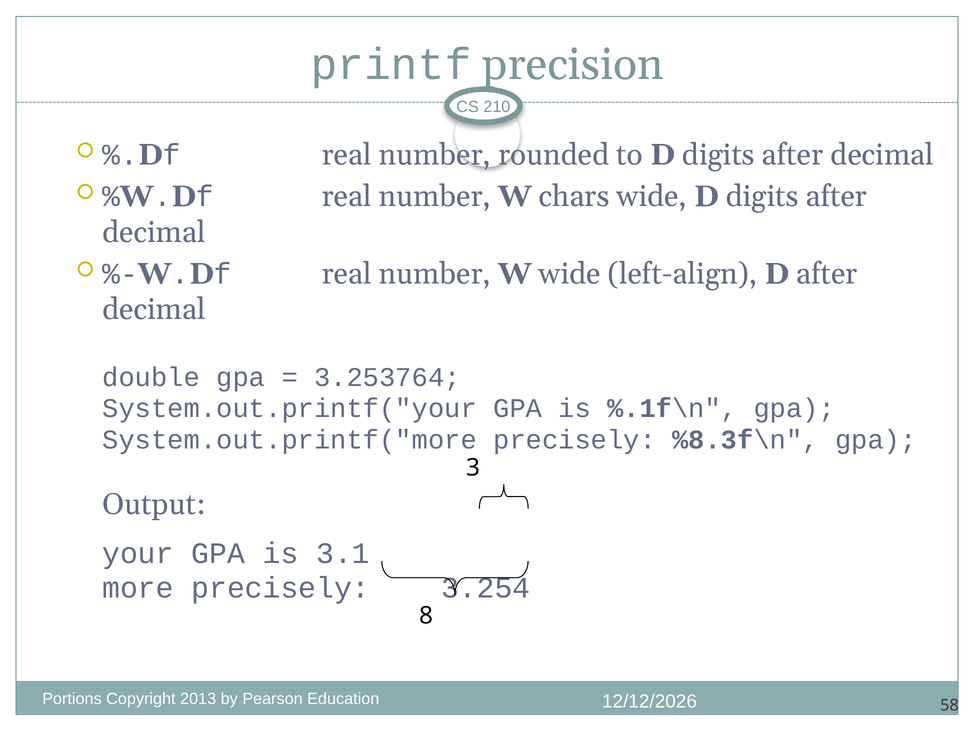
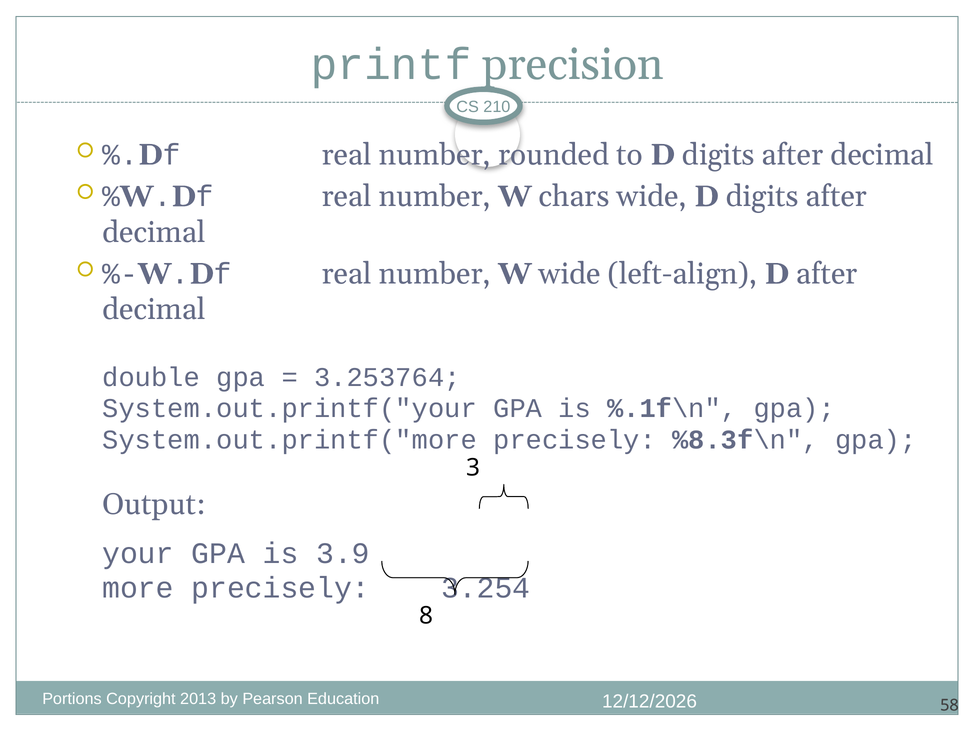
3.1: 3.1 -> 3.9 (343, 553)
